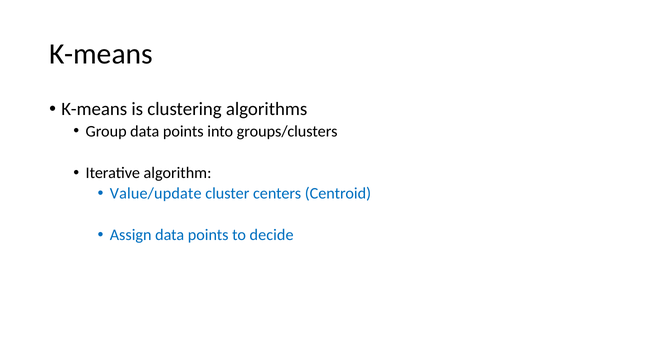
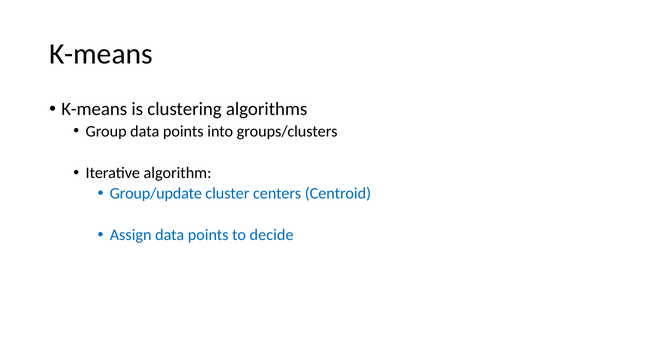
Value/update: Value/update -> Group/update (156, 194)
